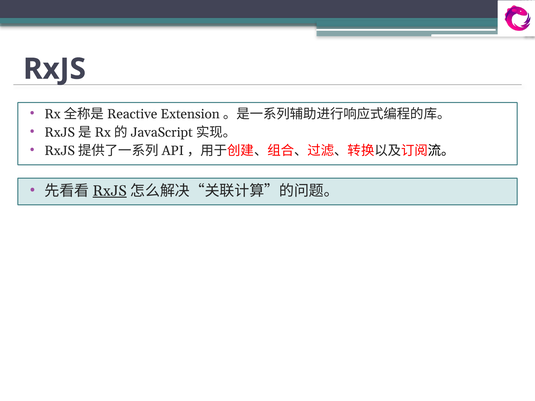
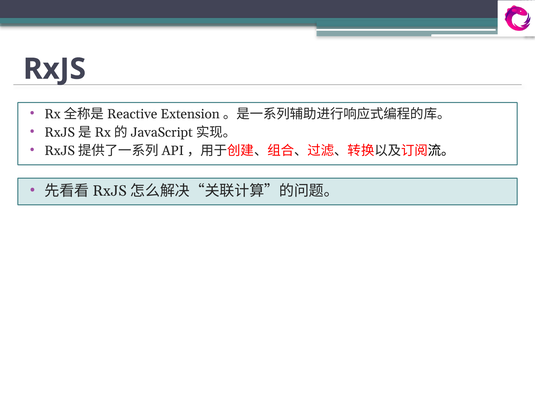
RxJS underline: present -> none (110, 191)
